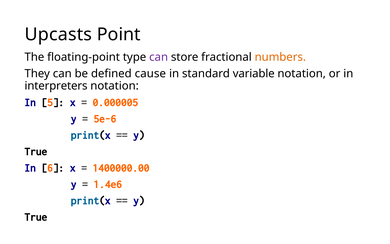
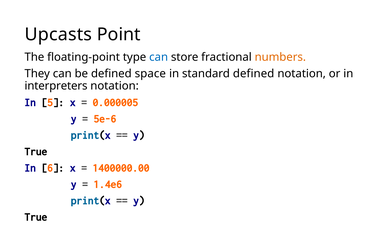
can colour: purple -> blue (159, 57)
cause: cause -> space (150, 73)
standard variable: variable -> defined (254, 73)
